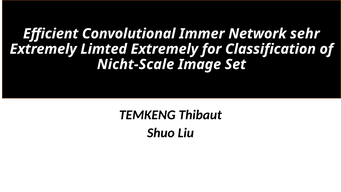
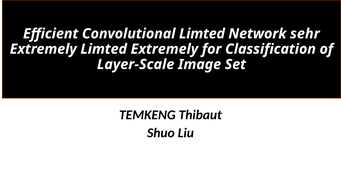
Convolutional Immer: Immer -> Limted (202, 34)
Nicht-Scale: Nicht-Scale -> Layer-Scale (136, 64)
